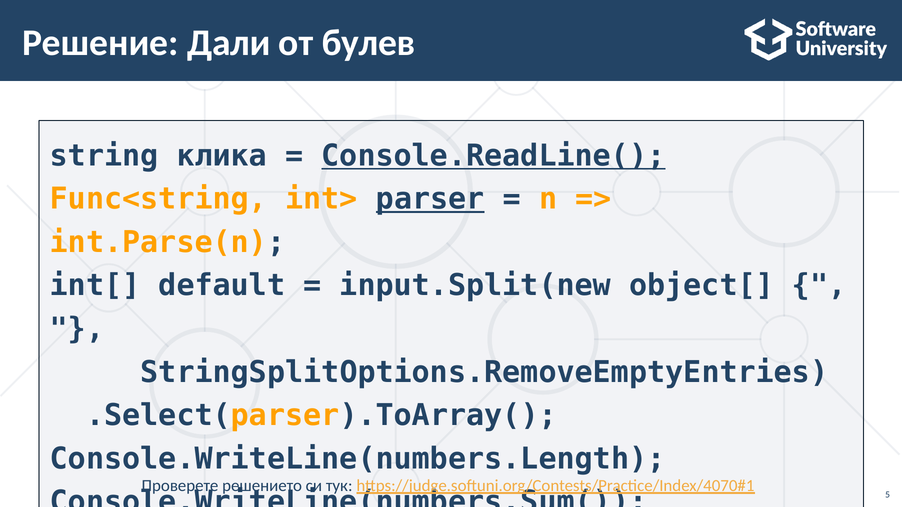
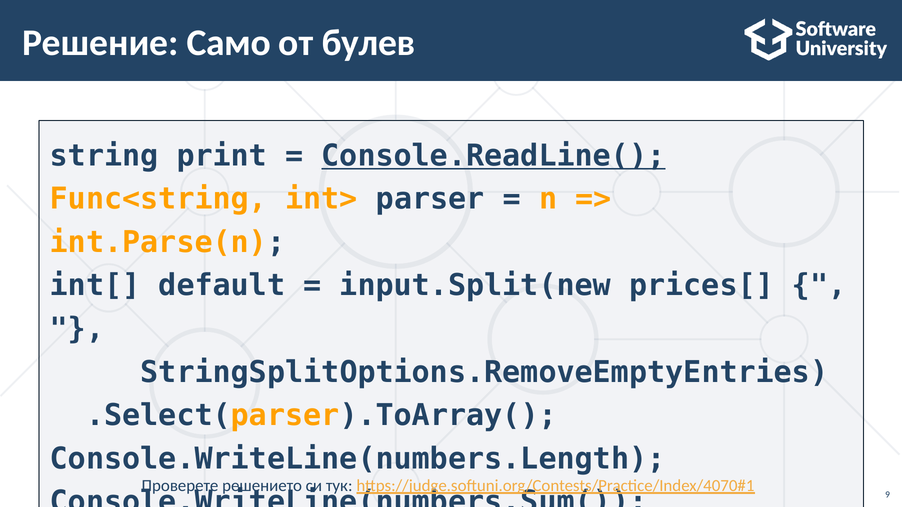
Дали: Дали -> Само (229, 43)
клика: клика -> print (222, 156)
parser underline: present -> none (430, 199)
object[: object[ -> prices[ (701, 286)
5: 5 -> 9 (888, 495)
